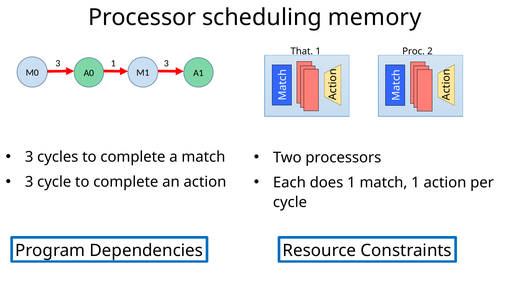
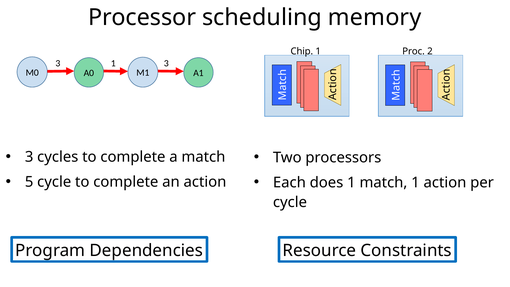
That: That -> Chip (302, 51)
3: 3 -> 5 (29, 182)
